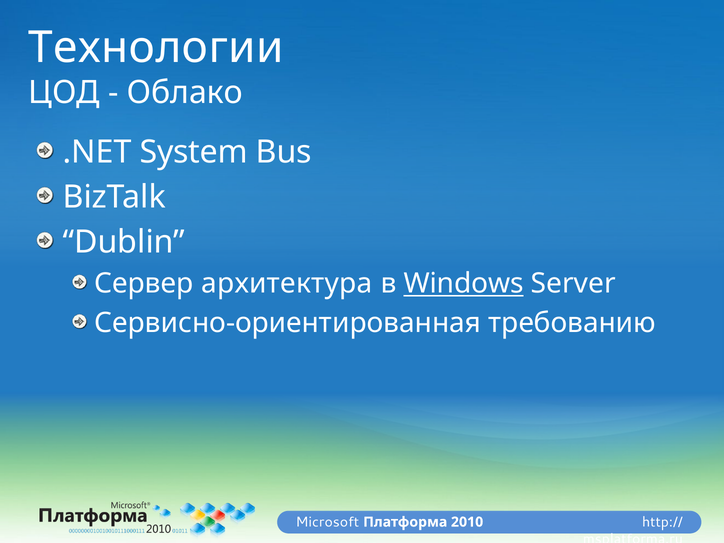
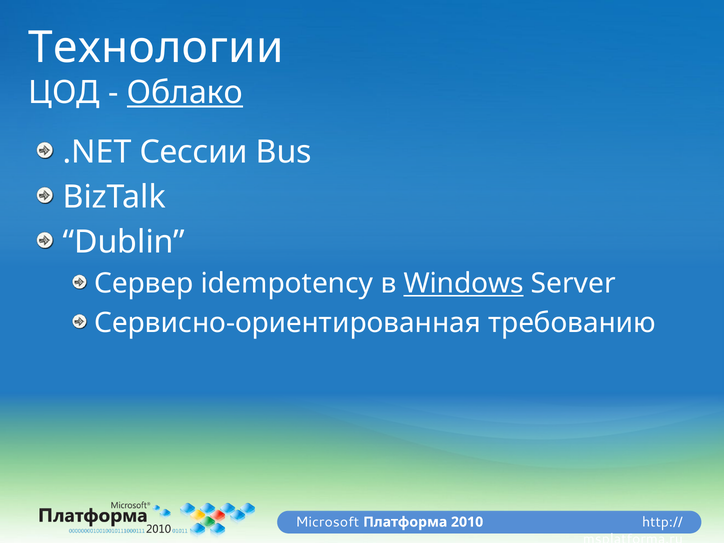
Облако underline: none -> present (185, 93)
System: System -> Сессии (194, 152)
архитектура: архитектура -> idempotency (287, 284)
